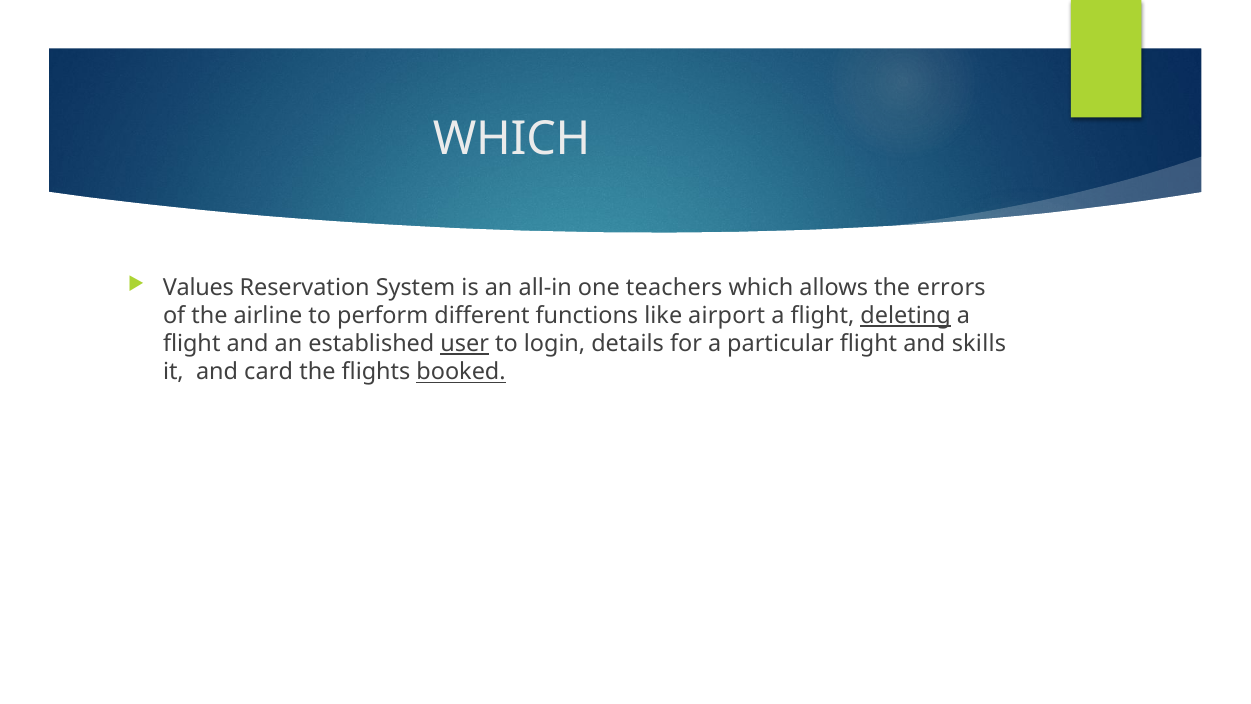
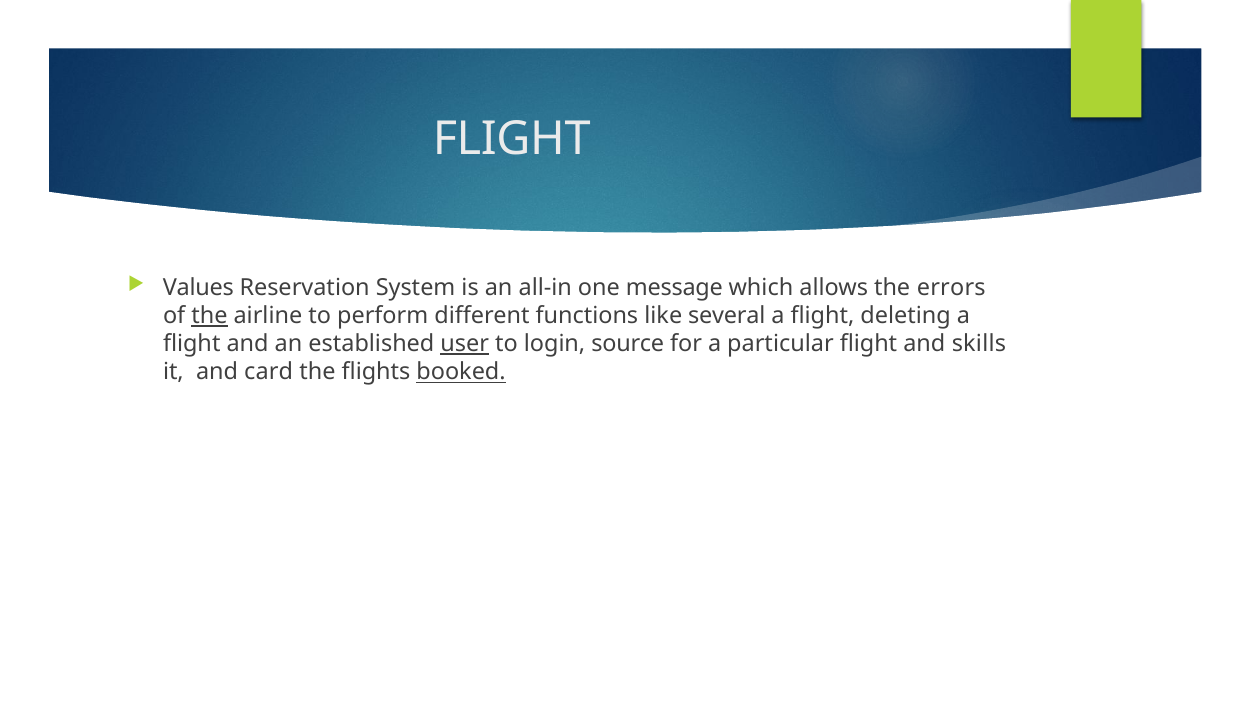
WHICH: WHICH -> FLIGHT (512, 139)
teachers: teachers -> message (674, 288)
the underline: none -> present (209, 316)
airport: airport -> several (727, 316)
deleting underline: present -> none (906, 316)
details: details -> source (628, 344)
